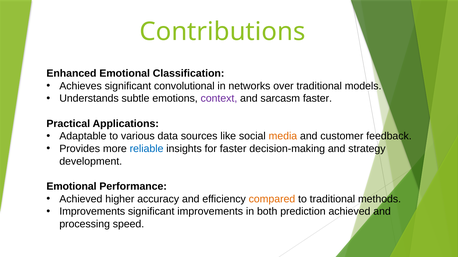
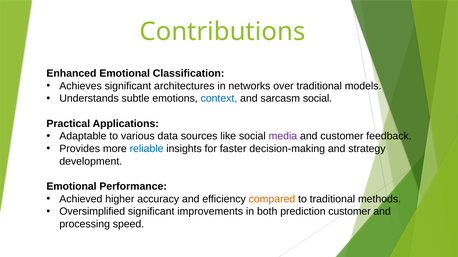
convolutional: convolutional -> architectures (184, 86)
context colour: purple -> blue (219, 99)
sarcasm faster: faster -> social (318, 99)
media colour: orange -> purple (283, 136)
Improvements: Improvements -> Oversimplified (92, 212)
prediction achieved: achieved -> customer (350, 212)
